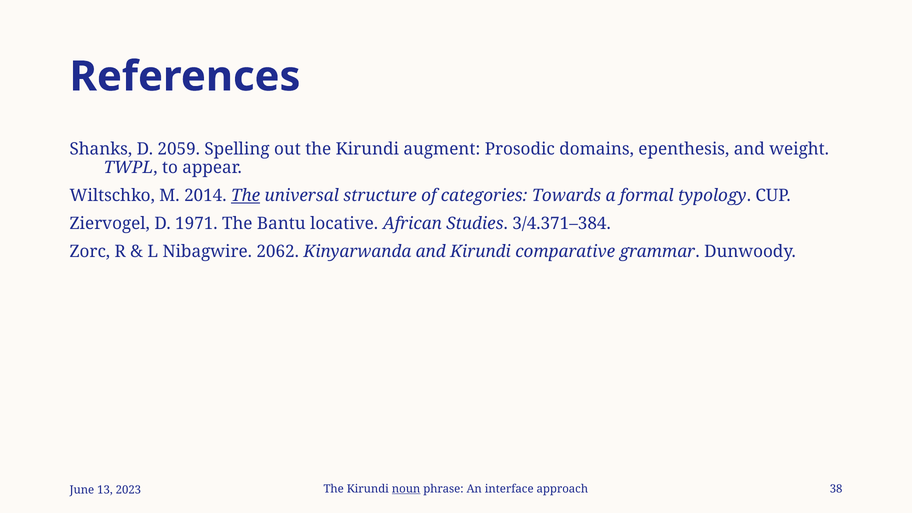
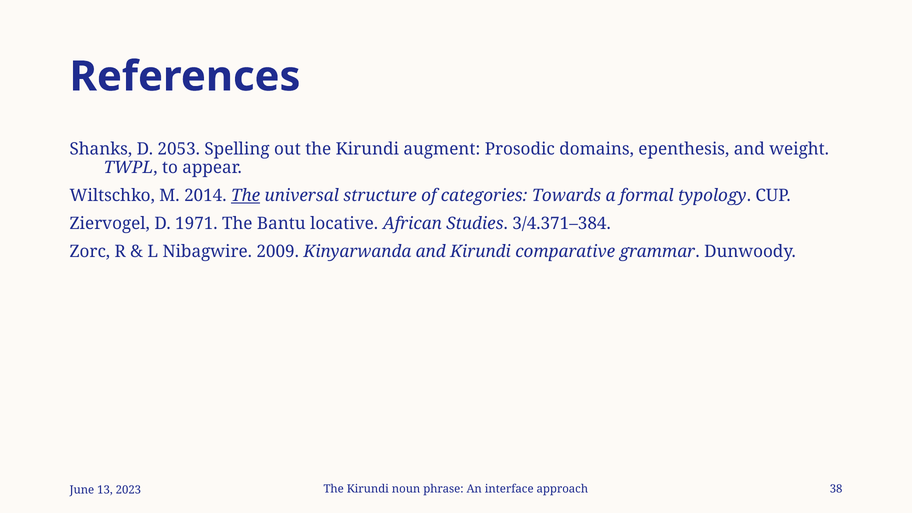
2059: 2059 -> 2053 (179, 149)
2062: 2062 -> 2009 (278, 252)
noun underline: present -> none (406, 489)
